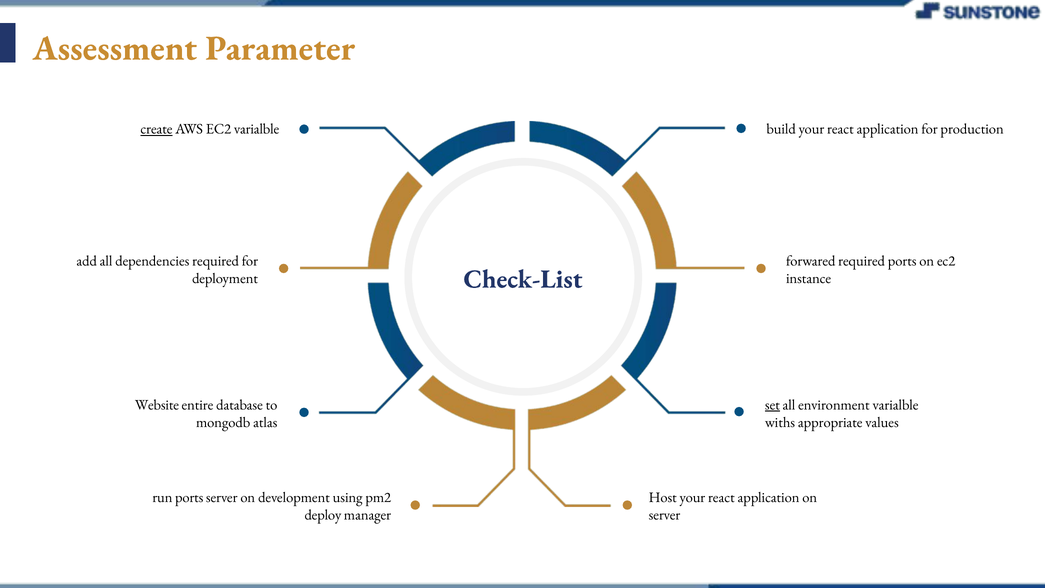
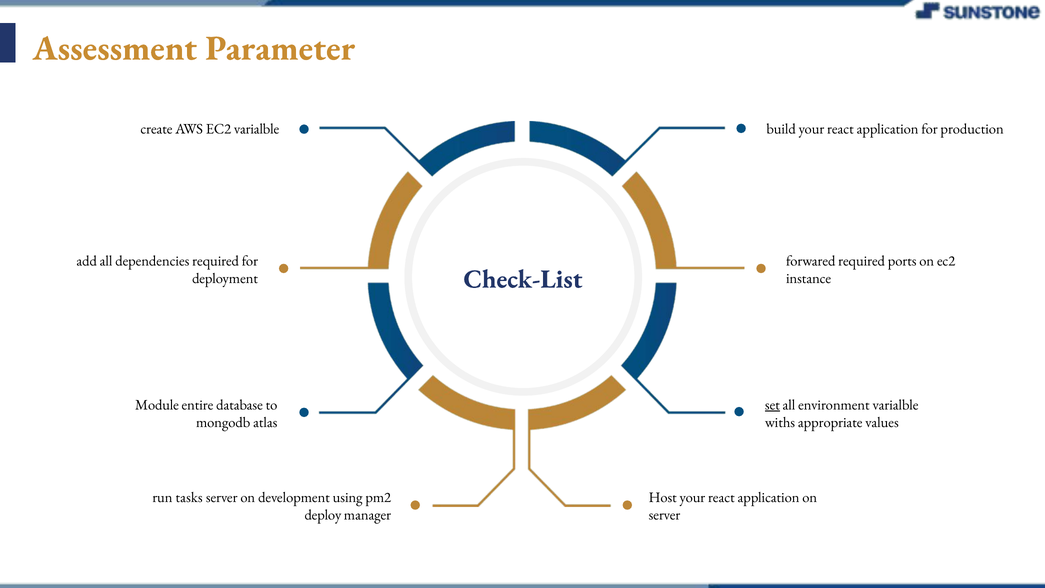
create underline: present -> none (156, 129)
Website: Website -> Module (157, 405)
run ports: ports -> tasks (189, 497)
